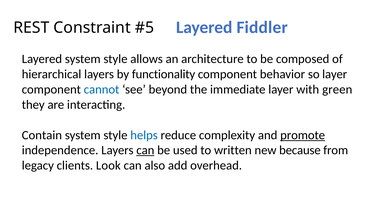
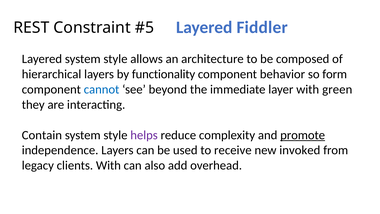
so layer: layer -> form (335, 74)
helps colour: blue -> purple (144, 135)
can underline: present -> none (145, 150)
written: written -> receive (233, 150)
because: because -> invoked (300, 150)
clients Look: Look -> With (108, 165)
